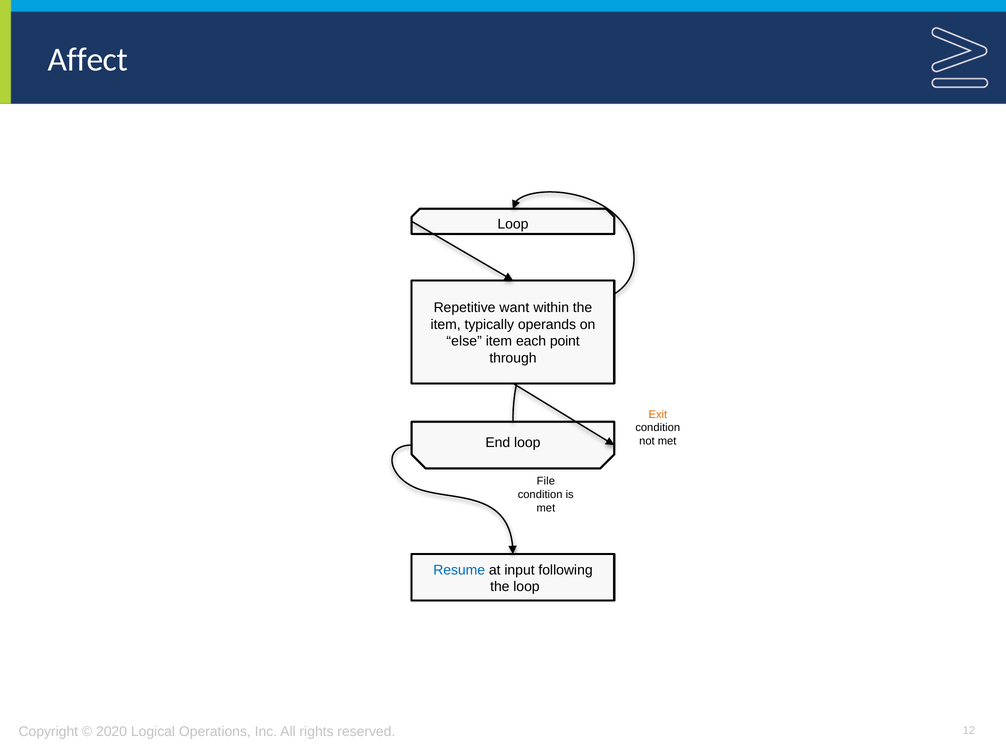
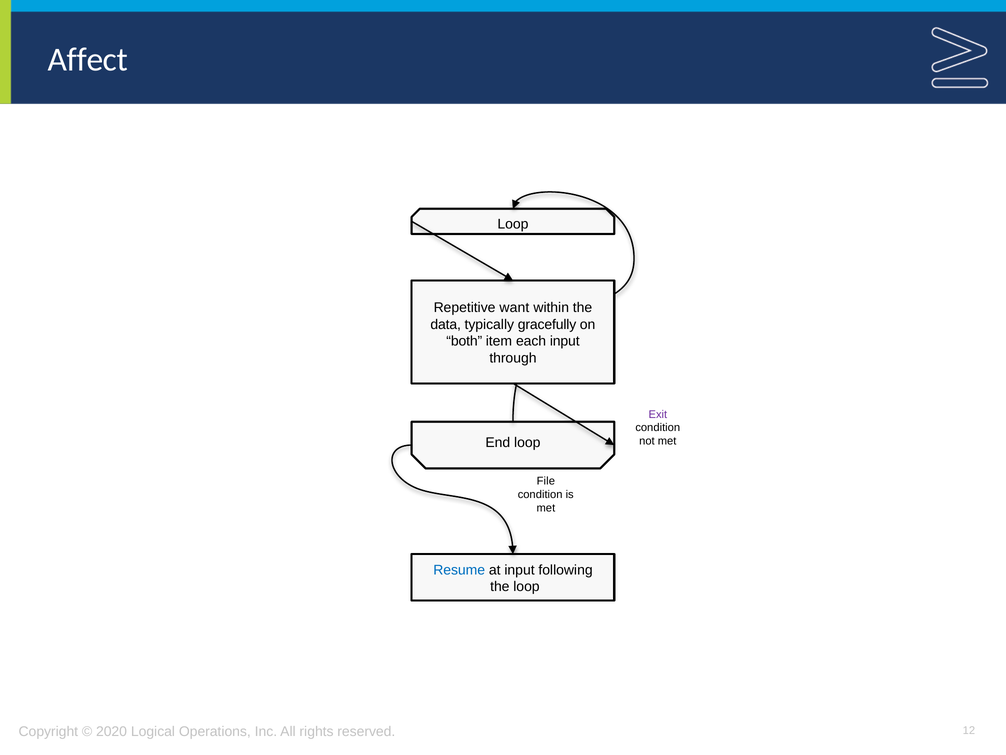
item: item -> data (446, 324)
operands: operands -> gracefully (547, 324)
else: else -> both (464, 341)
each point: point -> input (565, 341)
Exit colour: orange -> purple (658, 414)
